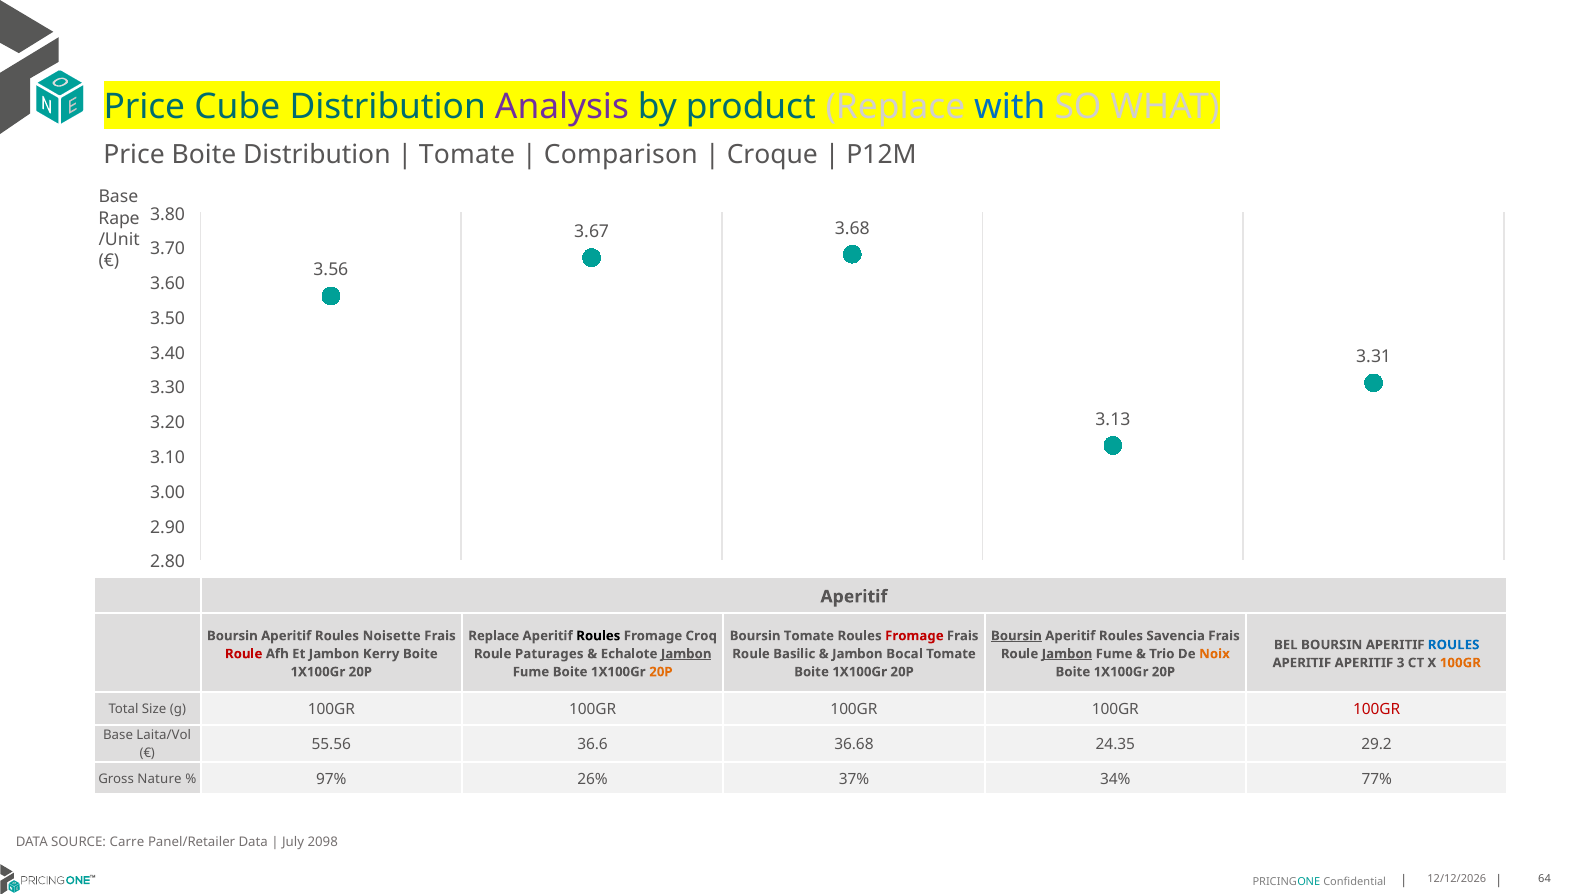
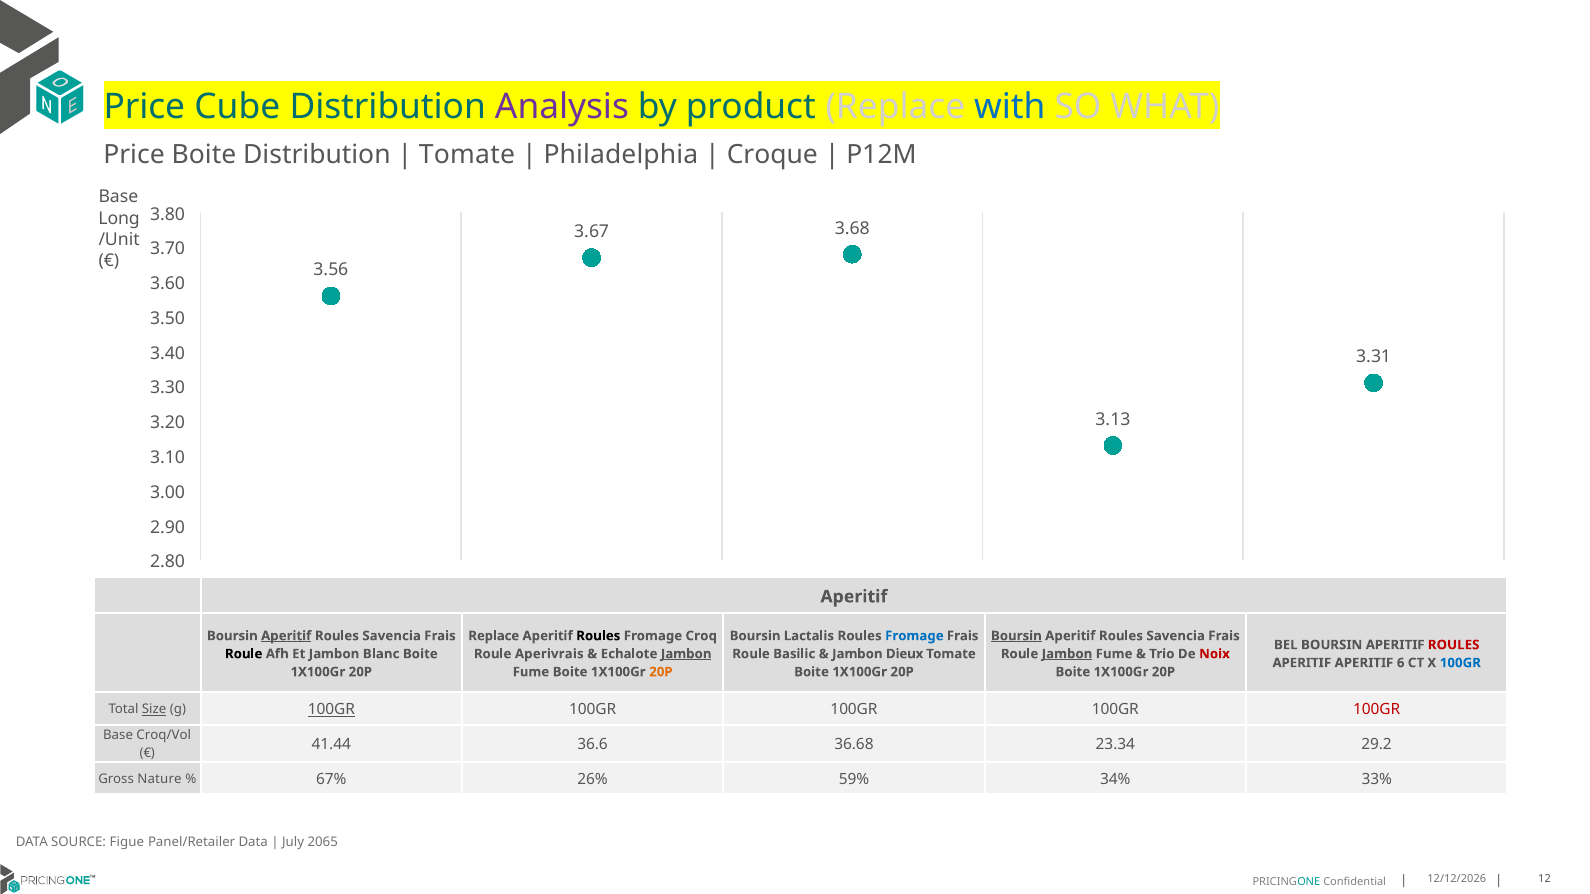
Comparison: Comparison -> Philadelphia (621, 155)
Rape: Rape -> Long (119, 218)
Aperitif underline: none -> present (286, 636)
Noisette: Noisette -> Savencia (392, 636)
Boursin Tomate: Tomate -> Lactalis (809, 636)
Fromage colour: red -> blue (914, 636)
ROULES colour: blue -> red (1454, 645)
Roule colour: red -> black (244, 654)
Kerry: Kerry -> Blanc (381, 654)
Paturages: Paturages -> Aperivrais (549, 654)
Bocal: Bocal -> Dieux (905, 654)
Noix colour: orange -> red (1214, 654)
3: 3 -> 6 (1401, 663)
100GR colour: orange -> blue (1460, 663)
Size underline: none -> present (154, 710)
100GR underline: none -> present (331, 710)
Laita/Vol: Laita/Vol -> Croq/Vol (164, 736)
55.56: 55.56 -> 41.44 (331, 745)
24.35: 24.35 -> 23.34 (1115, 745)
97%: 97% -> 67% (331, 780)
37%: 37% -> 59% (854, 780)
77%: 77% -> 33% (1377, 780)
Carre: Carre -> Figue (127, 842)
2098: 2098 -> 2065 (323, 842)
64: 64 -> 12 (1545, 879)
